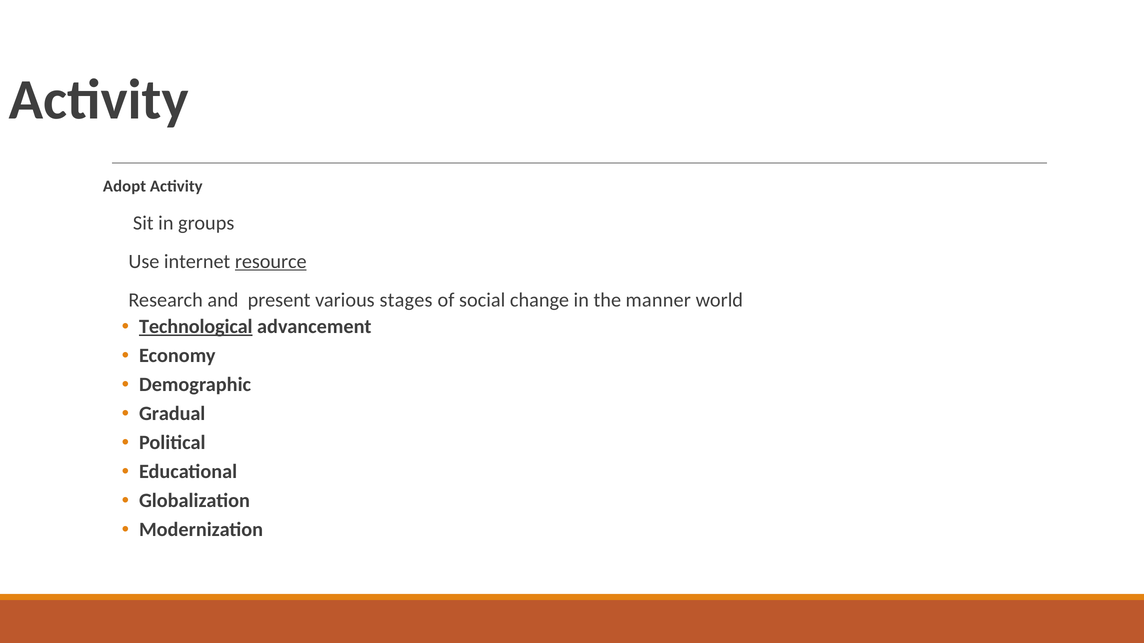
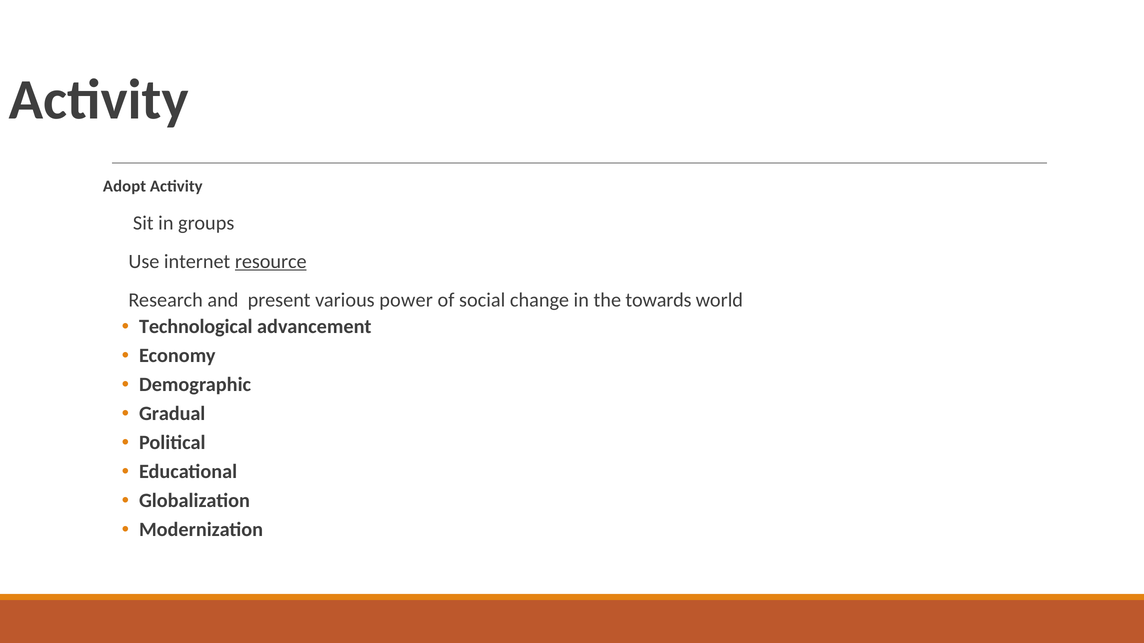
stages: stages -> power (406, 300)
manner: manner -> towards (658, 300)
Technological underline: present -> none (196, 327)
